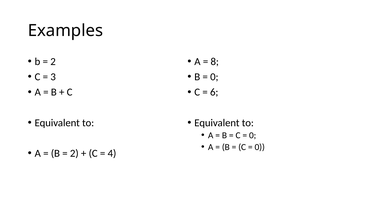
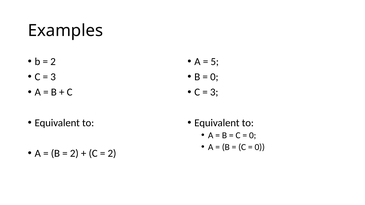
8: 8 -> 5 (215, 62)
6: 6 -> 3 (214, 92)
4: 4 -> 2 (112, 154)
